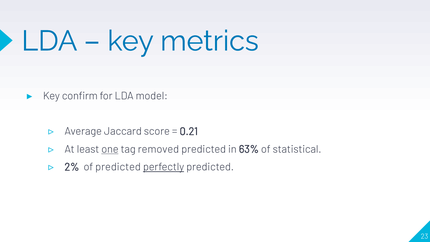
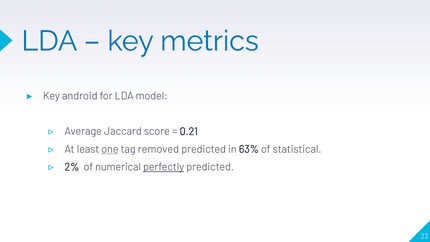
confirm: confirm -> android (80, 96)
of predicted: predicted -> numerical (118, 167)
